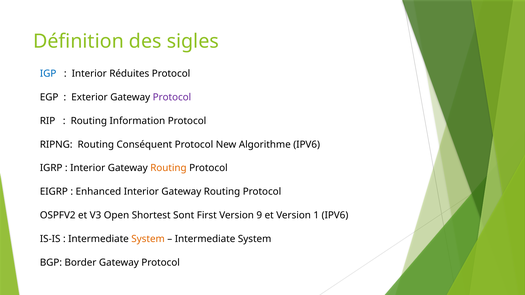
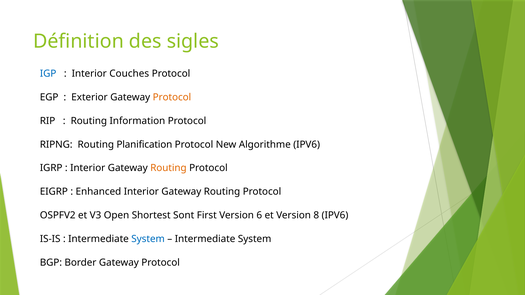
Réduites: Réduites -> Couches (129, 74)
Protocol colour: purple -> orange (172, 97)
Conséquent: Conséquent -> Planification (144, 145)
9: 9 -> 6 (259, 216)
1: 1 -> 8 (316, 216)
System colour: orange -> blue (148, 239)
